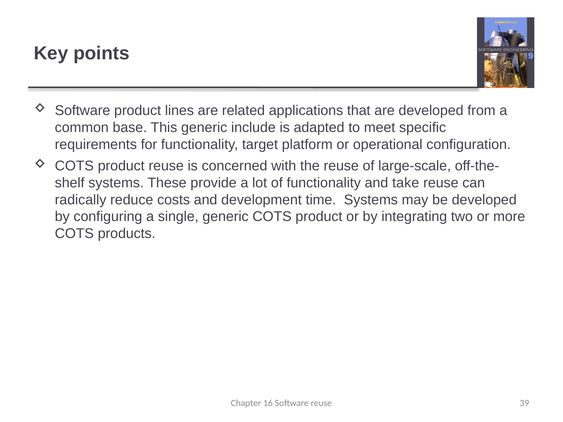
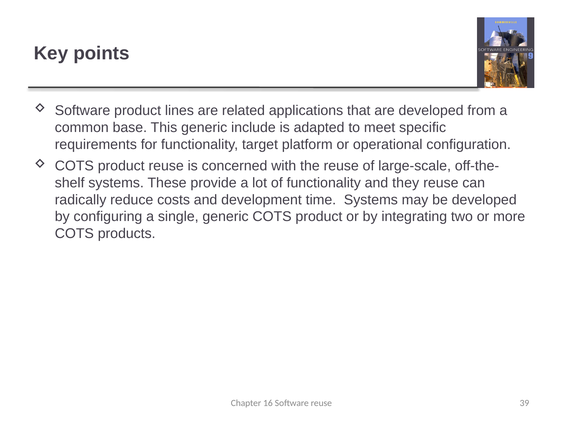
take: take -> they (406, 183)
